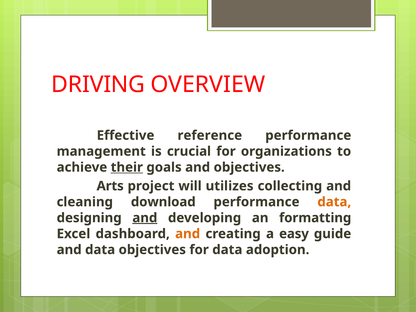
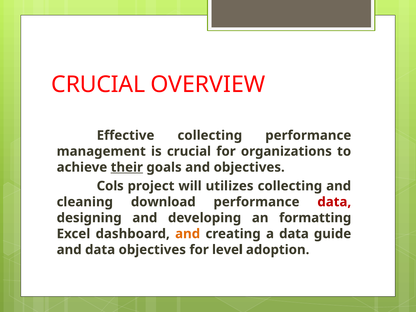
DRIVING: DRIVING -> CRUCIAL (98, 84)
Effective reference: reference -> collecting (210, 135)
Arts: Arts -> Cols (110, 186)
data colour: orange -> red (334, 202)
and underline: present -> none (145, 218)
a easy: easy -> data (294, 234)
for data: data -> level (227, 250)
